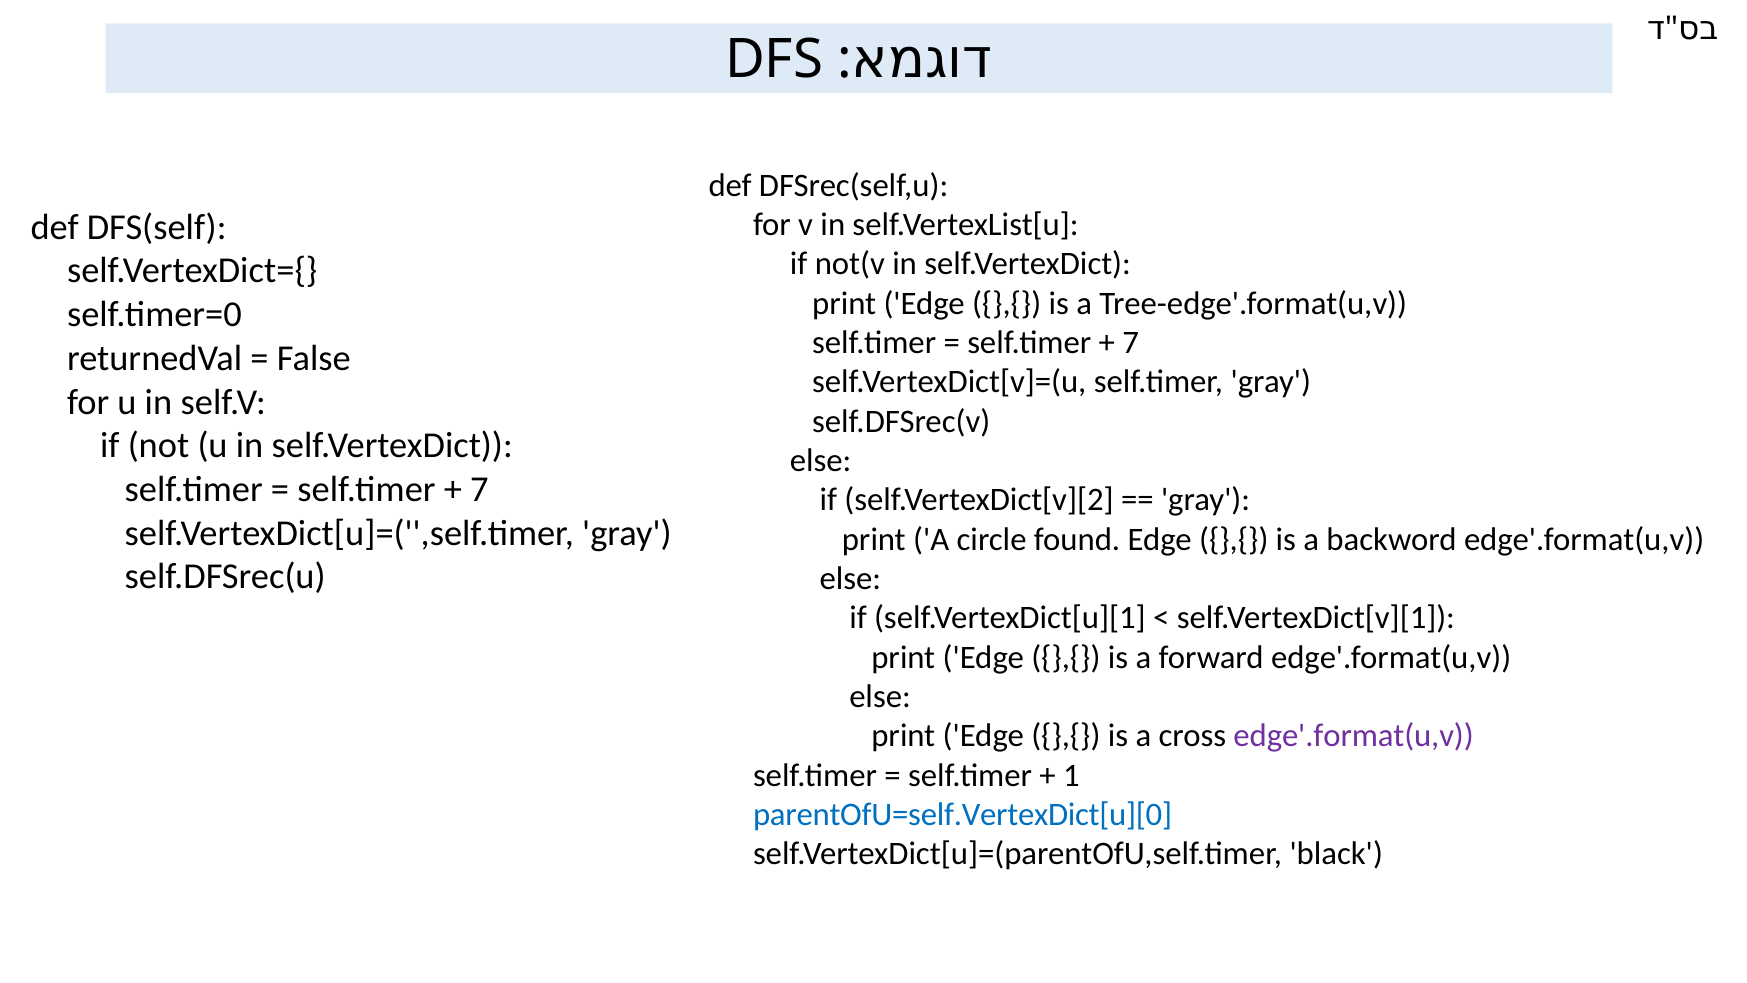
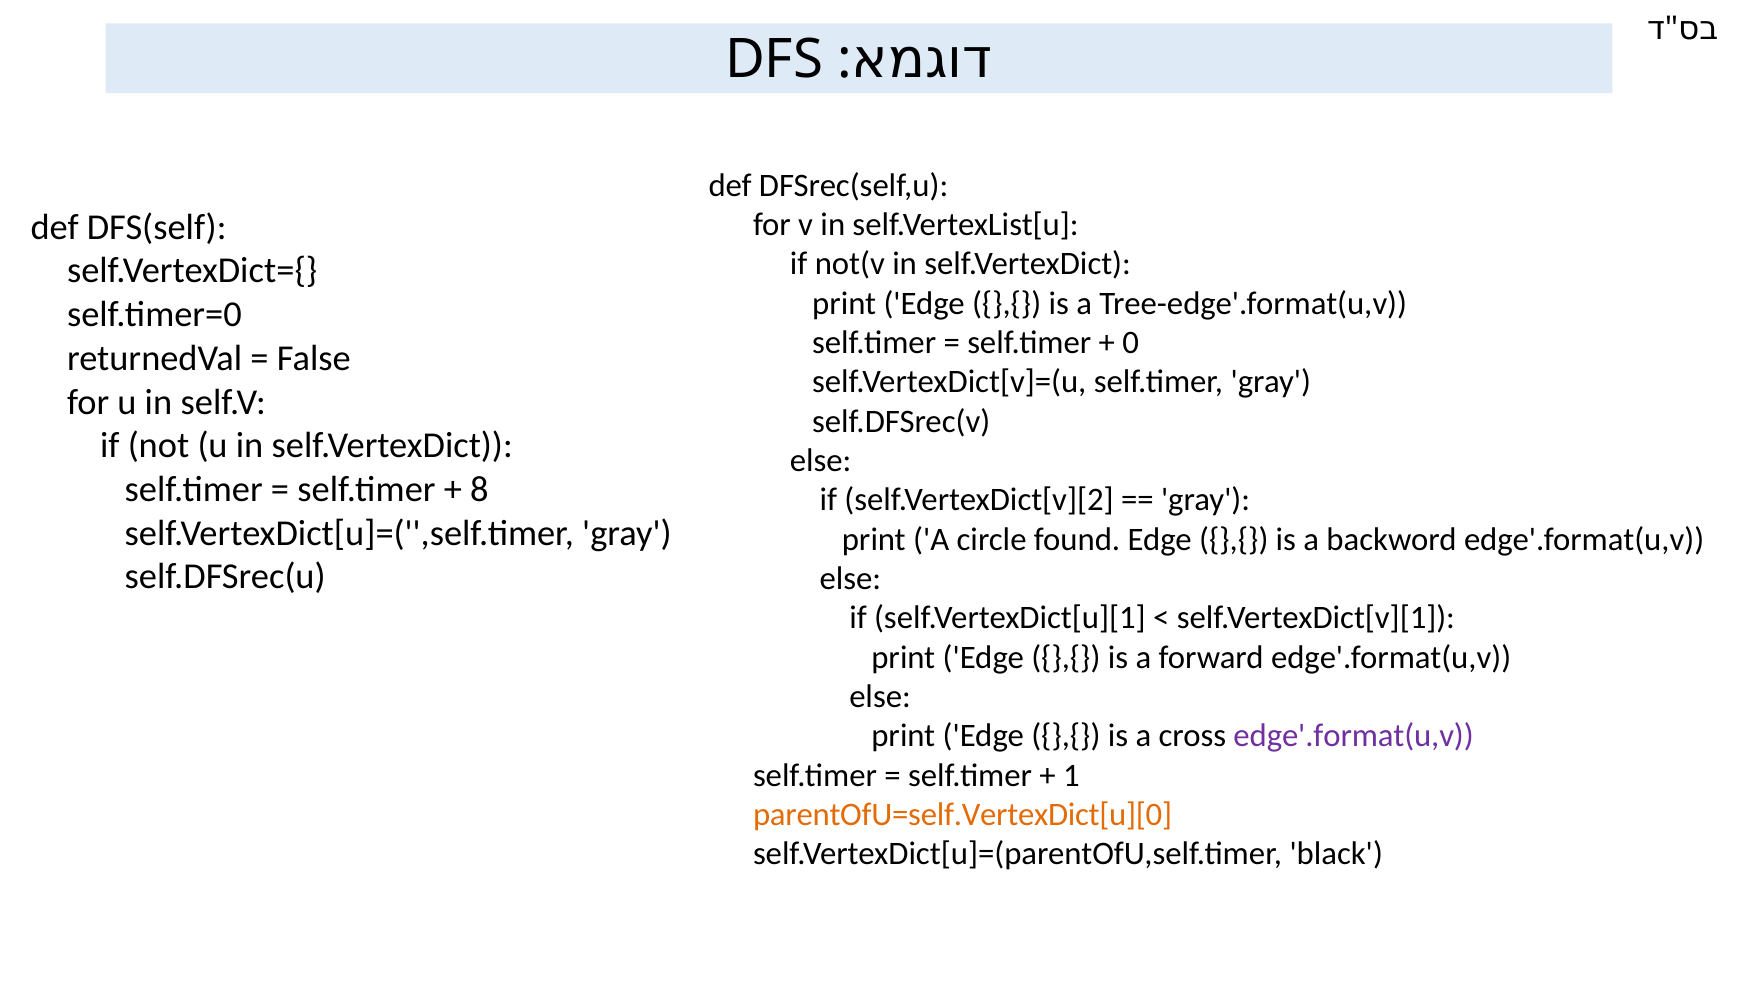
7: 7 -> 0 (1131, 343)
7: 7 -> 8 (479, 489)
parentOfU=self.VertexDict[u][0 colour: blue -> orange (963, 814)
